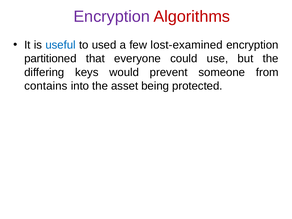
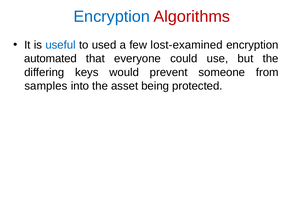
Encryption colour: purple -> blue (112, 17)
partitioned: partitioned -> automated (50, 59)
contains: contains -> samples (46, 86)
